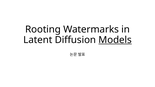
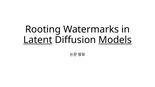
Latent underline: none -> present (38, 40)
